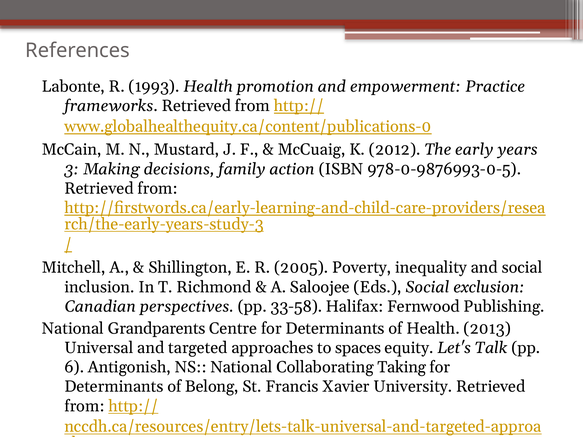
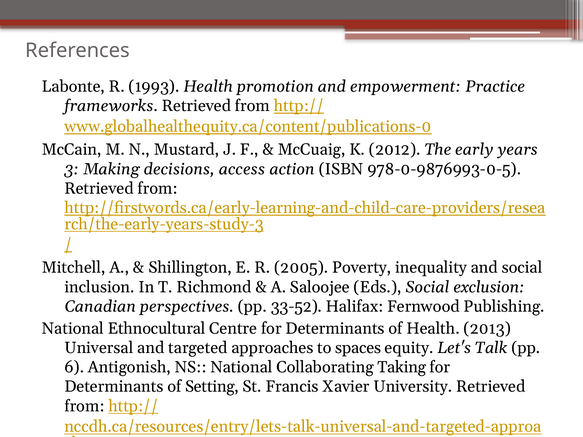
family: family -> access (242, 169)
33-58: 33-58 -> 33-52 (296, 307)
Grandparents: Grandparents -> Ethnocultural (157, 329)
Belong: Belong -> Setting (212, 387)
